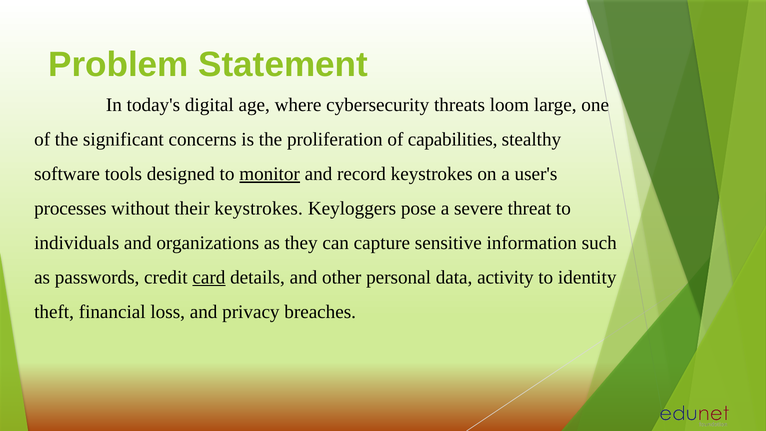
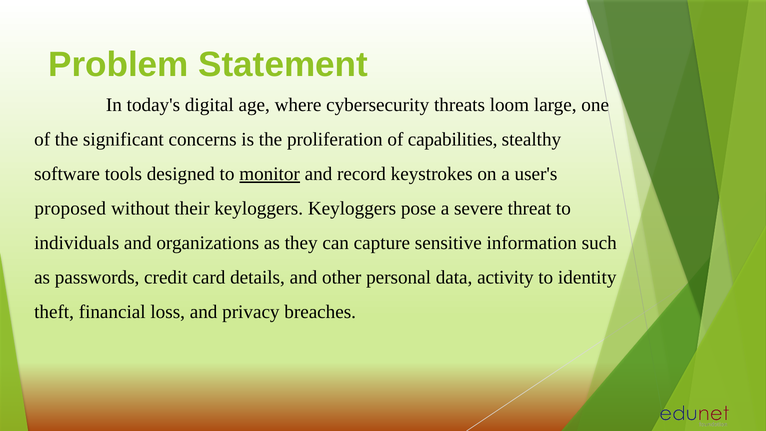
processes: processes -> proposed (70, 208)
their keystrokes: keystrokes -> keyloggers (259, 208)
card underline: present -> none (209, 277)
